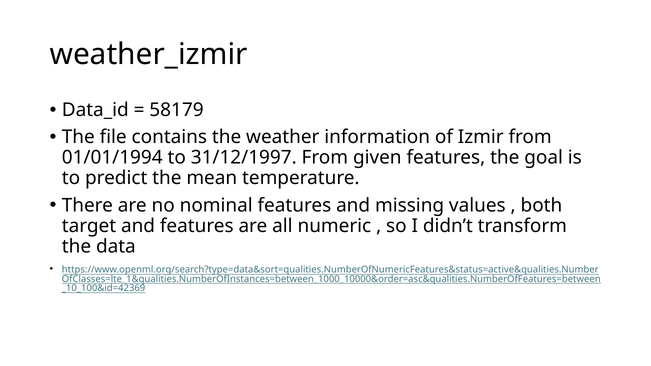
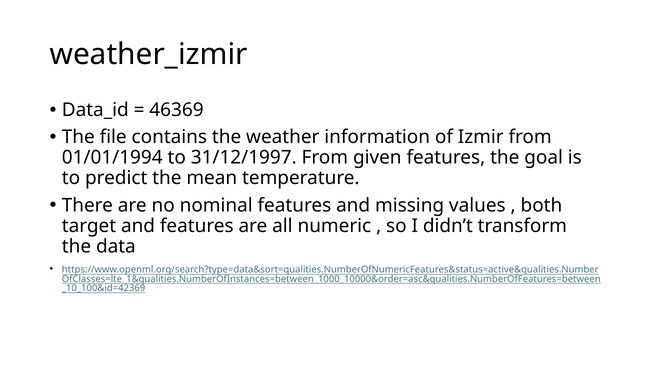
58179: 58179 -> 46369 (177, 110)
